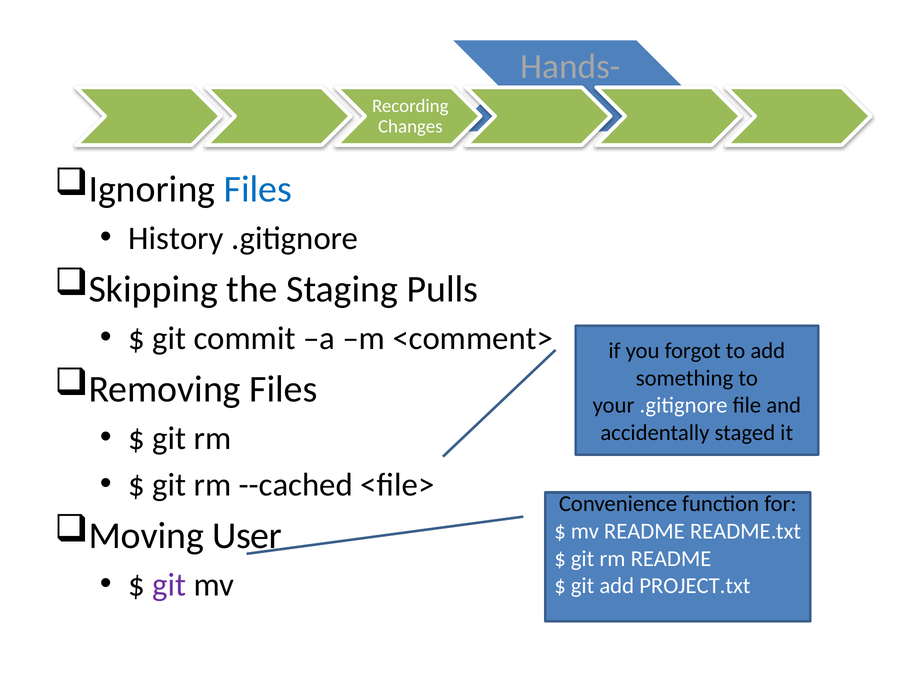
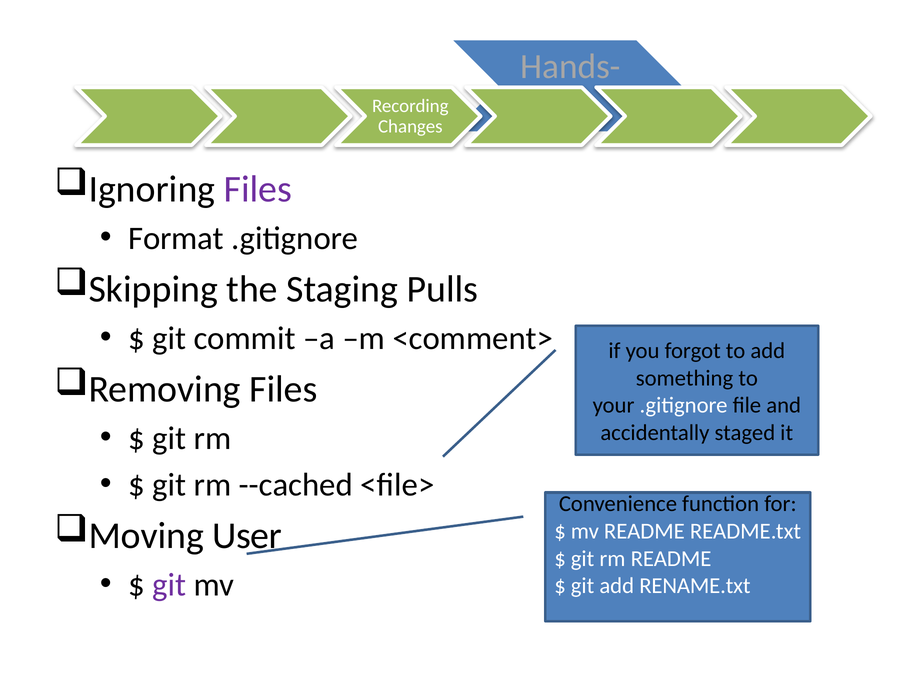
Files colour: blue -> purple (258, 189)
History: History -> Format (176, 238)
PROJECT.txt: PROJECT.txt -> RENAME.txt (695, 586)
